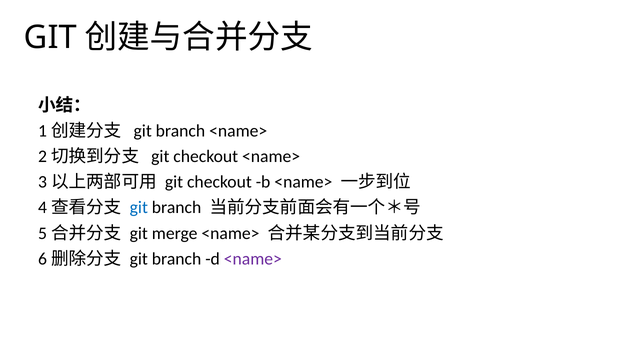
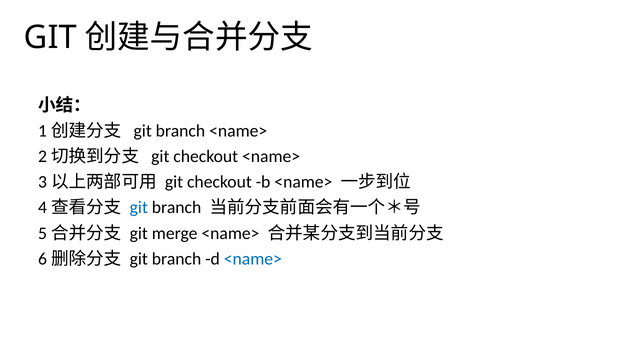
<name> colour: purple -> blue (253, 259)
